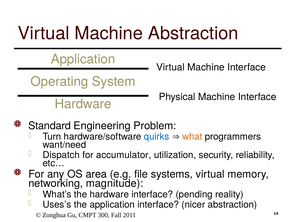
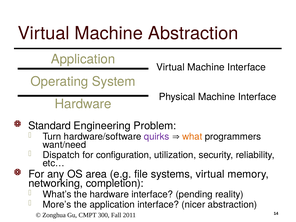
quirks colour: blue -> purple (157, 137)
accumulator: accumulator -> configuration (124, 155)
magnitude: magnitude -> completion (115, 183)
Uses’s: Uses’s -> More’s (57, 205)
